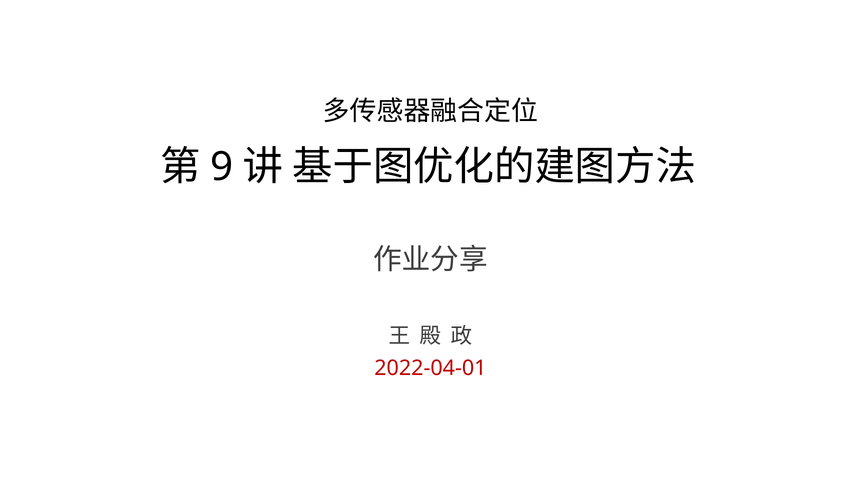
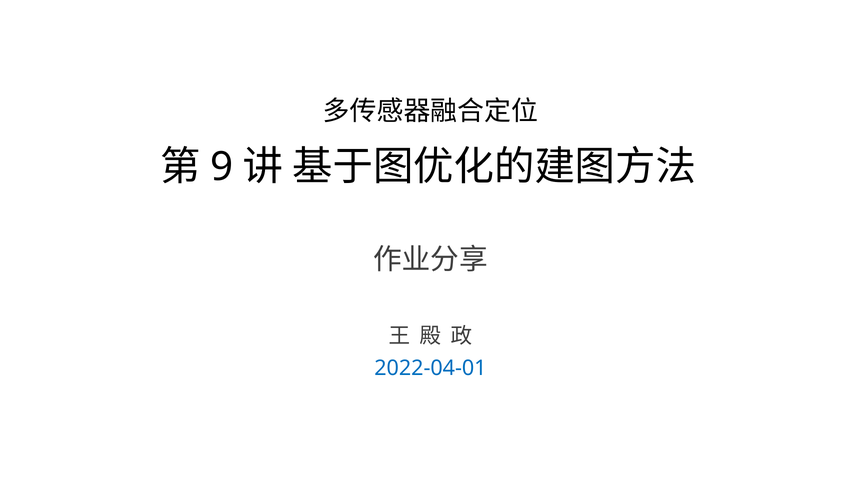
2022-04-01 colour: red -> blue (430, 368)
